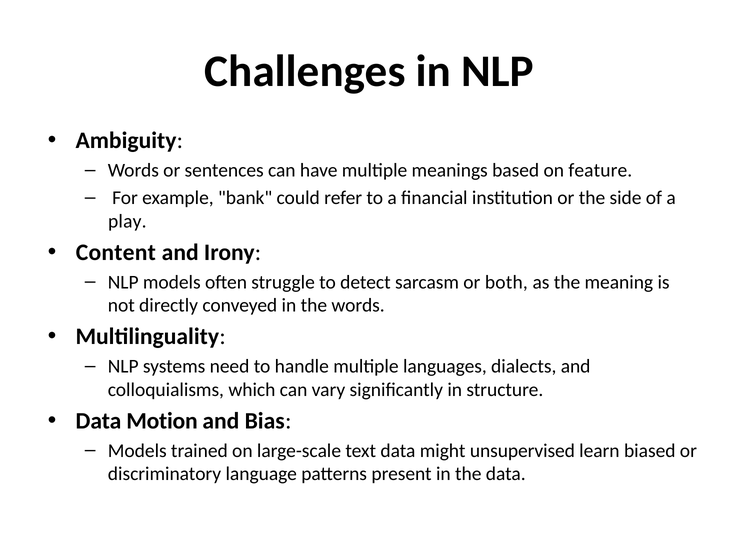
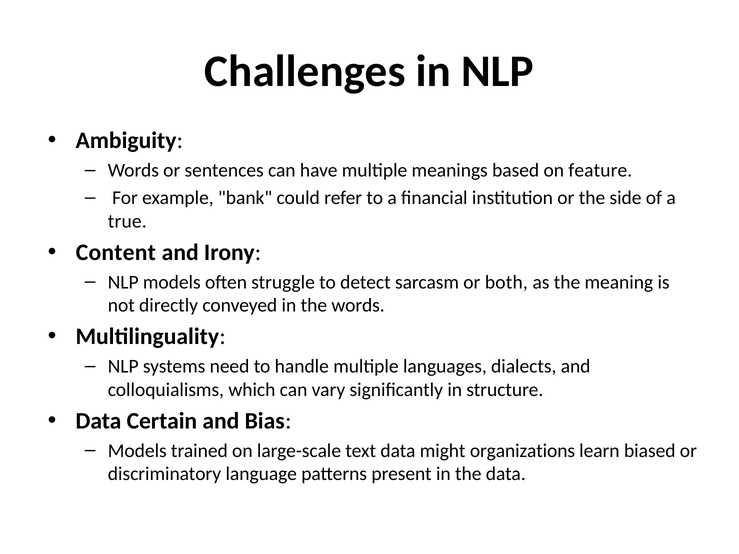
play: play -> true (127, 221)
Motion: Motion -> Certain (162, 421)
unsupervised: unsupervised -> organizations (522, 451)
